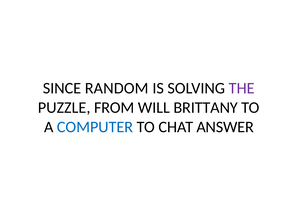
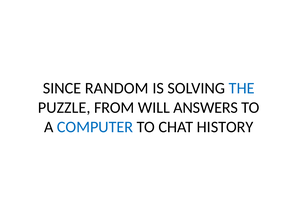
THE colour: purple -> blue (242, 88)
BRITTANY: BRITTANY -> ANSWERS (206, 108)
ANSWER: ANSWER -> HISTORY (225, 127)
